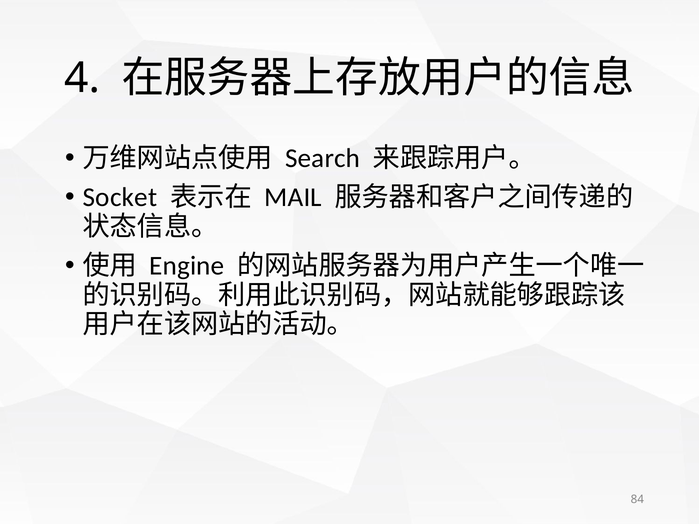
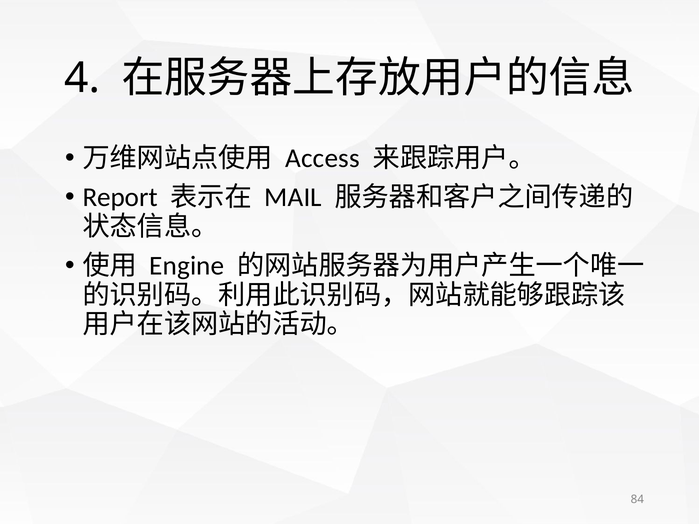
Search: Search -> Access (323, 158)
Socket: Socket -> Report (120, 197)
